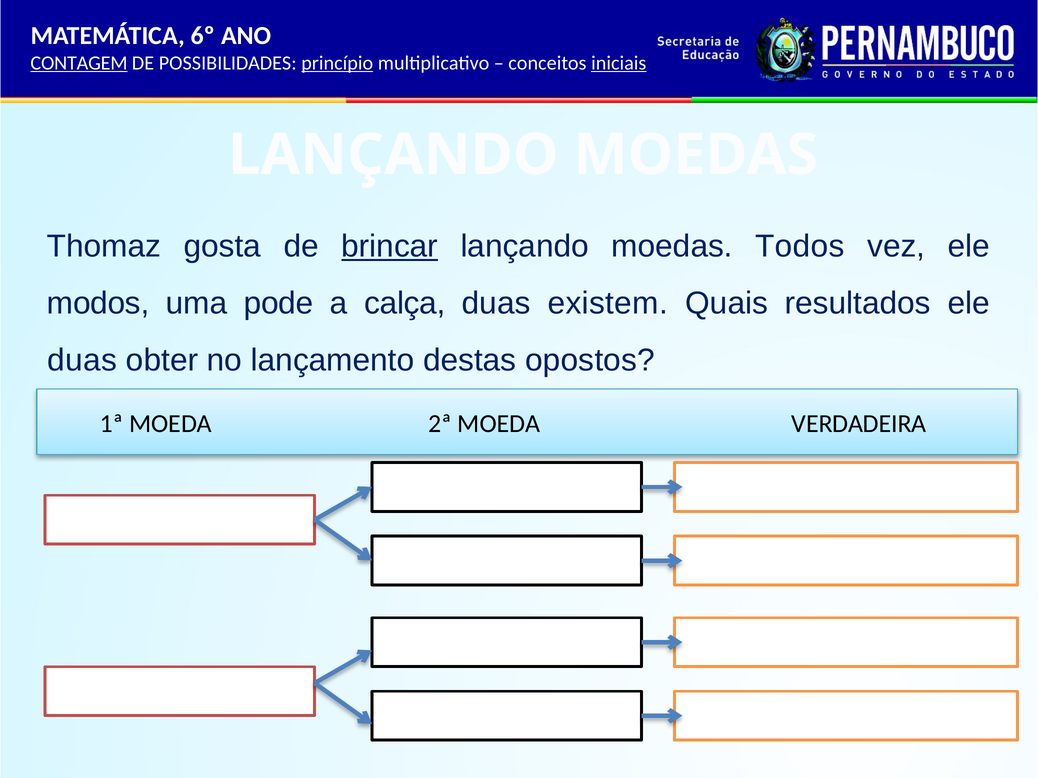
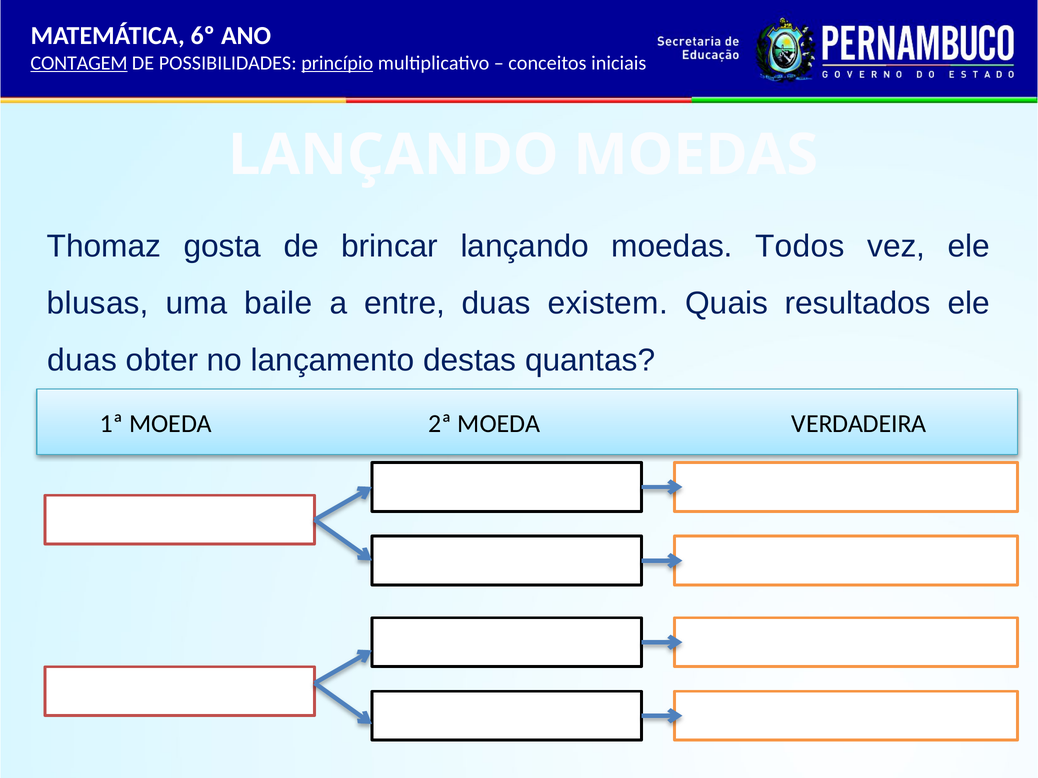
iniciais underline: present -> none (619, 63)
brincar underline: present -> none (390, 247)
modos: modos -> blusas (98, 304)
pode: pode -> baile (278, 304)
calça: calça -> entre (405, 304)
opostos: opostos -> quantas (590, 361)
